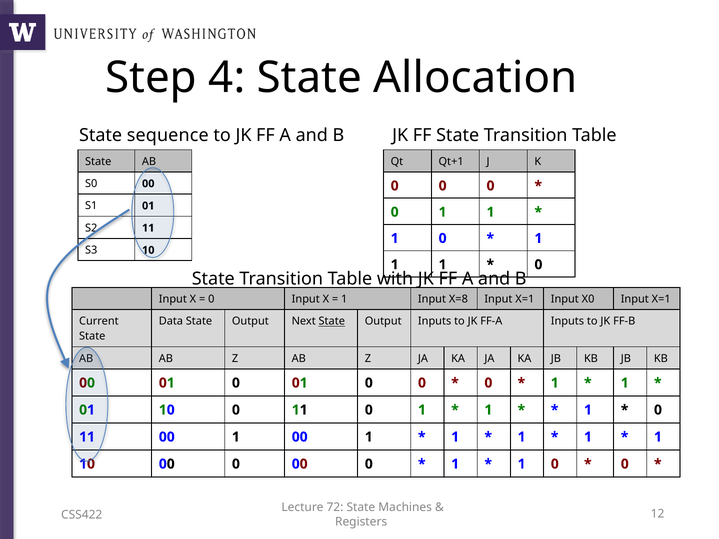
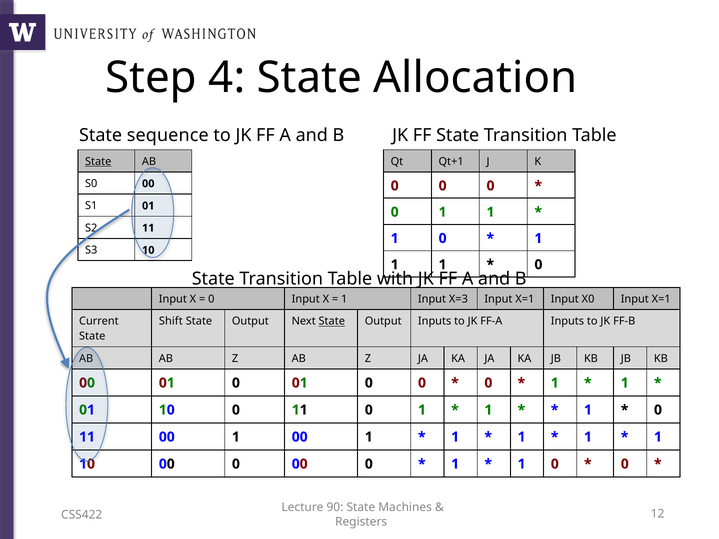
State underline: none -> present (98, 162)
X=8: X=8 -> X=3 (458, 299)
Data: Data -> Shift (171, 322)
72: 72 -> 90 (335, 508)
